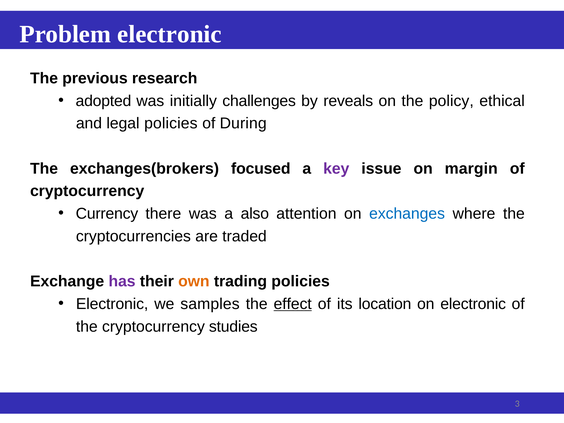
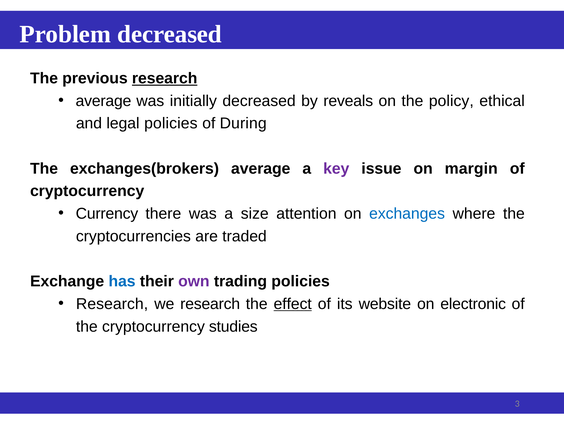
Problem electronic: electronic -> decreased (170, 34)
research underline: none -> present (165, 78)
adopted: adopted -> average (103, 101)
initially challenges: challenges -> decreased (259, 101)
exchanges(brokers focused: focused -> average (261, 169)
also: also -> size (255, 214)
has colour: purple -> blue (122, 281)
own colour: orange -> purple (194, 281)
Electronic: Electronic -> Research (112, 304)
we samples: samples -> research (210, 304)
location: location -> website (385, 304)
